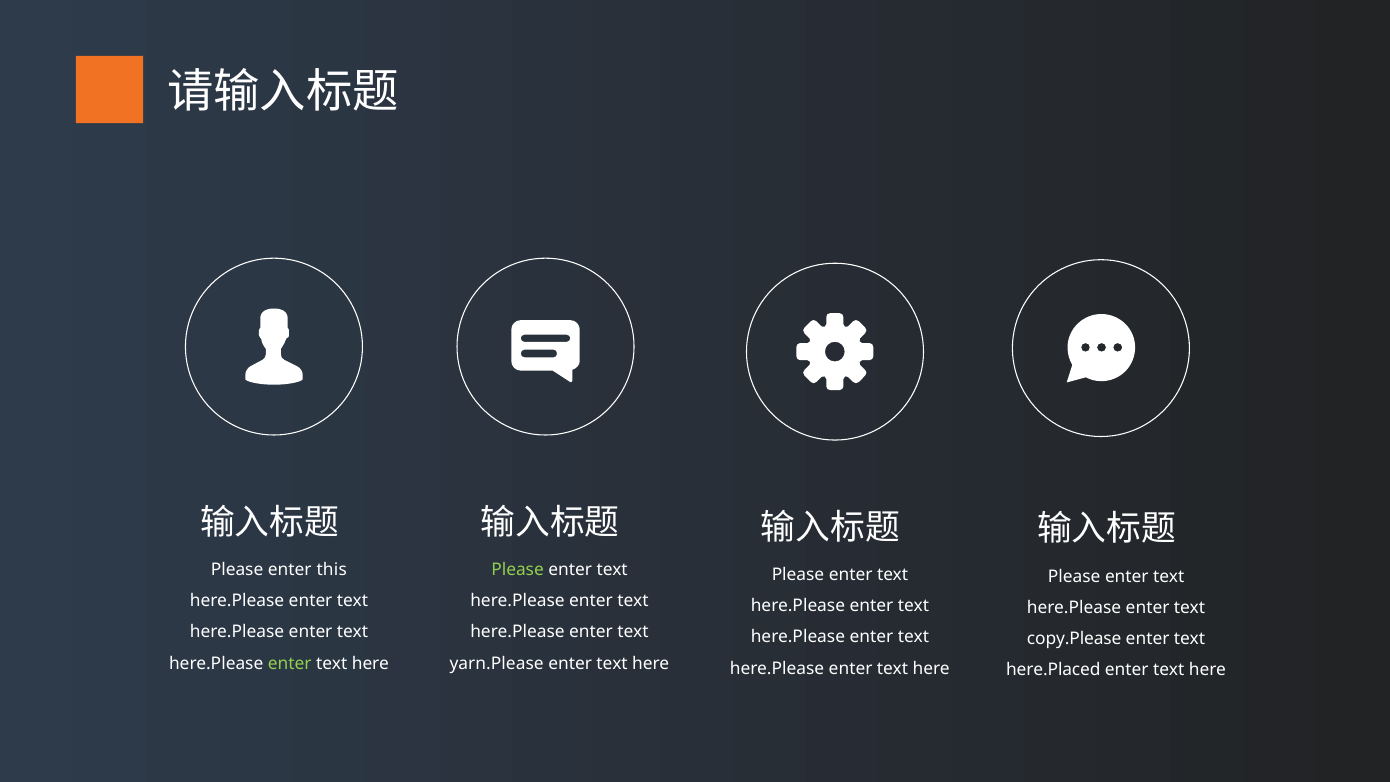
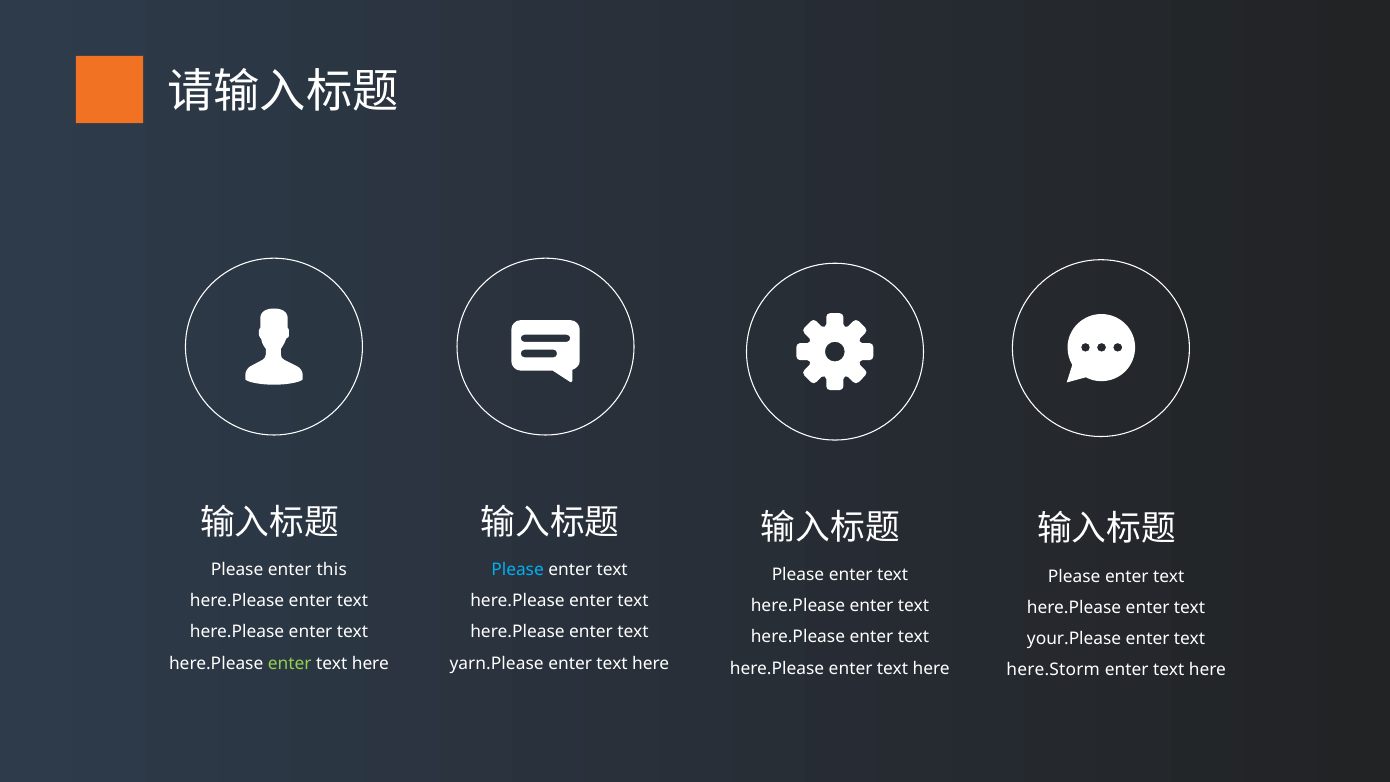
Please colour: light green -> light blue (518, 570)
copy.Please: copy.Please -> your.Please (1074, 639)
here.Placed: here.Placed -> here.Storm (1053, 670)
